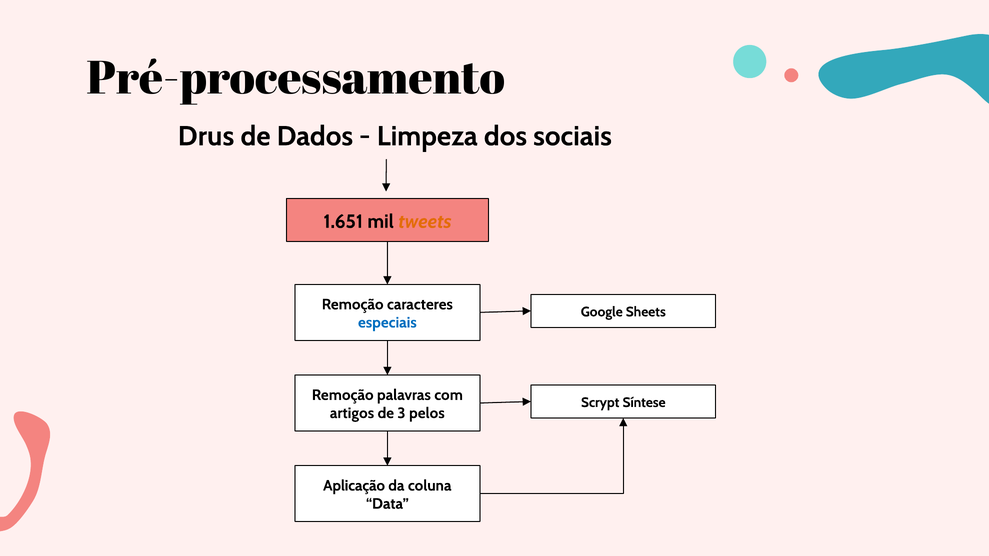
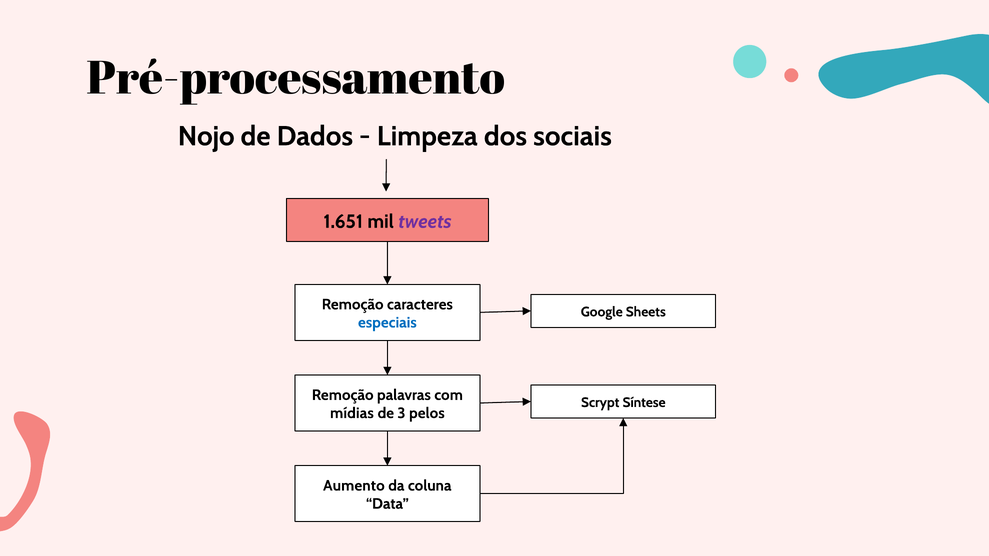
Drus: Drus -> Nojo (206, 136)
tweets colour: orange -> purple (425, 222)
artigos: artigos -> mídias (352, 413)
Aplicação: Aplicação -> Aumento (354, 486)
